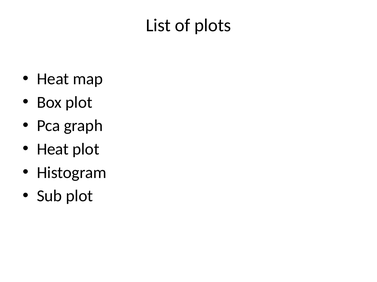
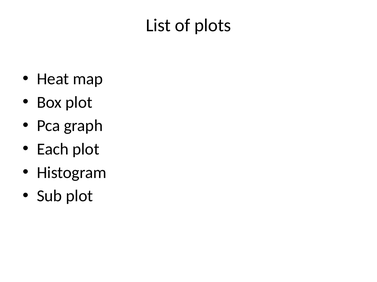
Heat: Heat -> Each (53, 149)
